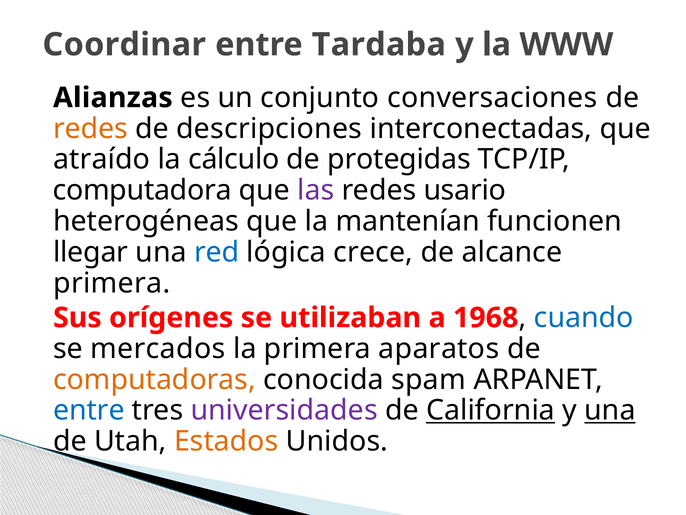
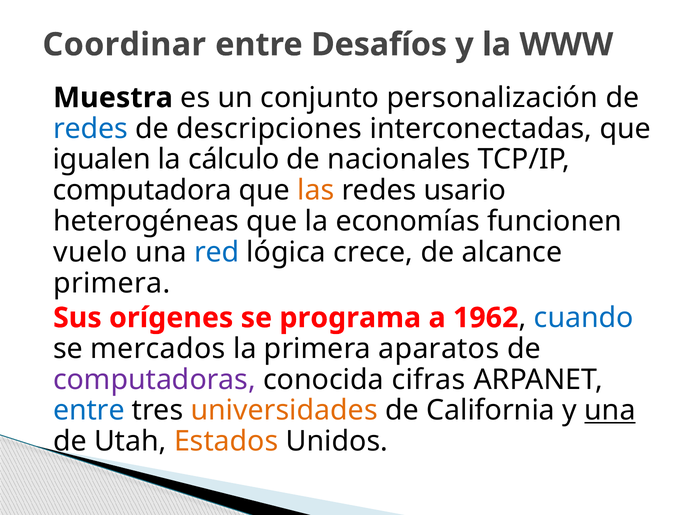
Tardaba: Tardaba -> Desafíos (379, 45)
Alianzas: Alianzas -> Muestra (113, 98)
conversaciones: conversaciones -> personalización (492, 98)
redes colour: orange -> blue (90, 128)
atraído: atraído -> igualen (102, 159)
protegidas: protegidas -> nacionales (399, 159)
las colour: purple -> orange (316, 190)
mantenían: mantenían -> economías (408, 221)
llegar: llegar -> vuelo (90, 252)
utilizaban: utilizaban -> programa (350, 318)
1968: 1968 -> 1962 (486, 318)
computadoras colour: orange -> purple (154, 379)
spam: spam -> cifras (428, 379)
universidades colour: purple -> orange (284, 410)
California underline: present -> none (491, 410)
